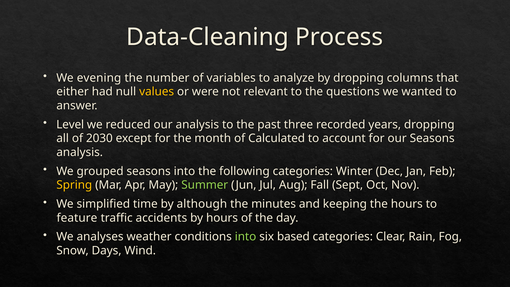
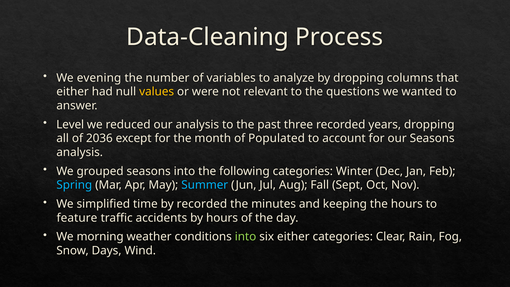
2030: 2030 -> 2036 (99, 138)
Calculated: Calculated -> Populated (277, 138)
Spring colour: yellow -> light blue (74, 185)
Summer colour: light green -> light blue (205, 185)
by although: although -> recorded (202, 204)
analyses: analyses -> morning (100, 237)
six based: based -> either (293, 237)
